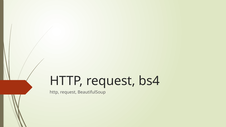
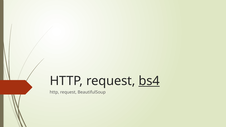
bs4 underline: none -> present (149, 81)
